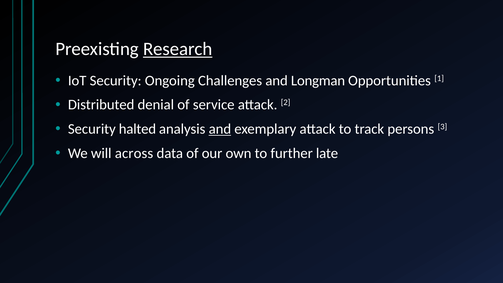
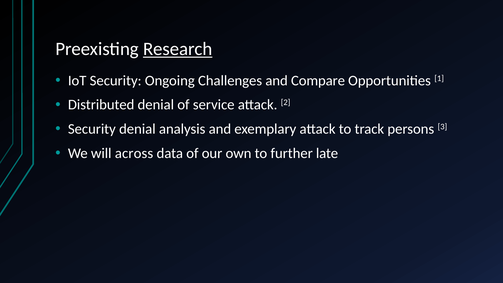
Longman: Longman -> Compare (318, 81)
Security halted: halted -> denial (137, 129)
and underline: present -> none (220, 129)
